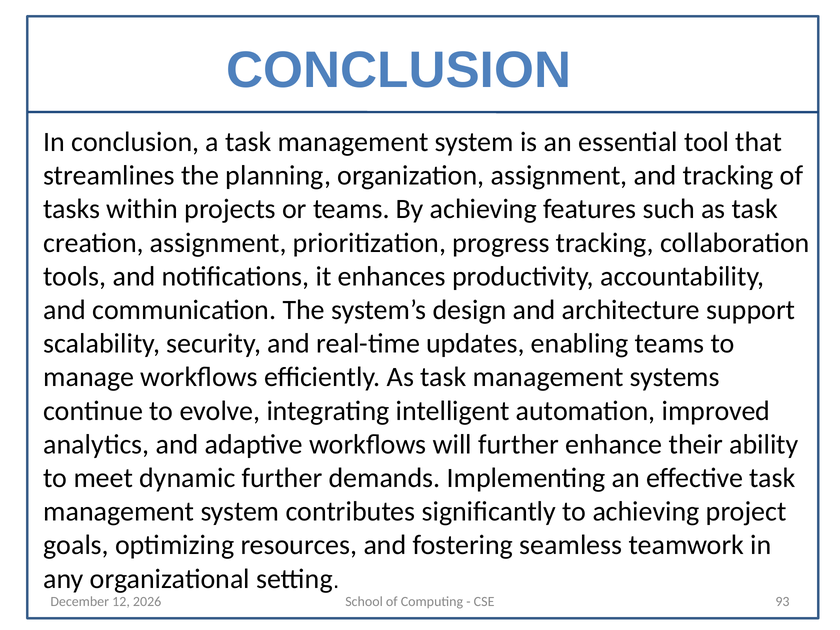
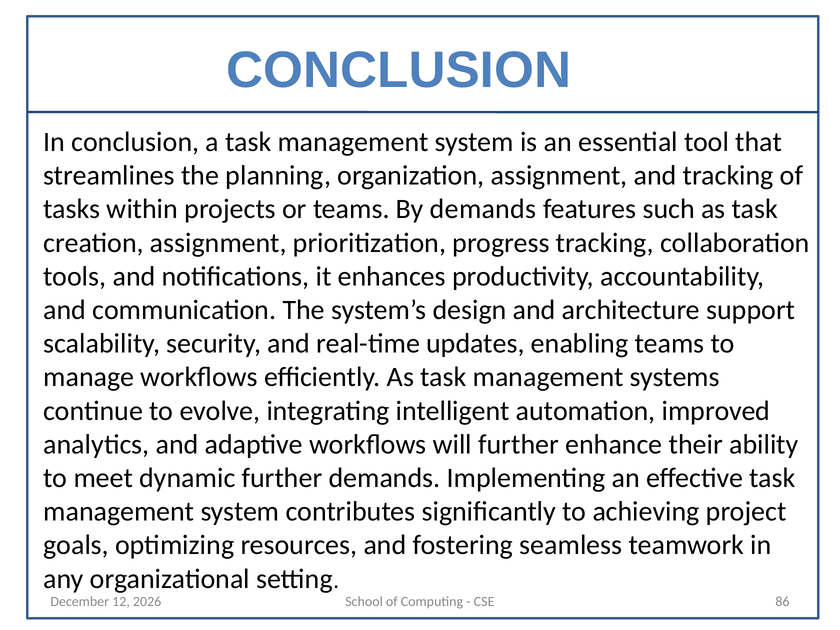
By achieving: achieving -> demands (483, 209)
93: 93 -> 86 (783, 602)
